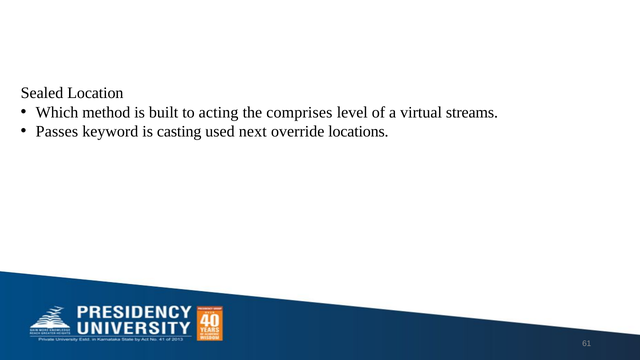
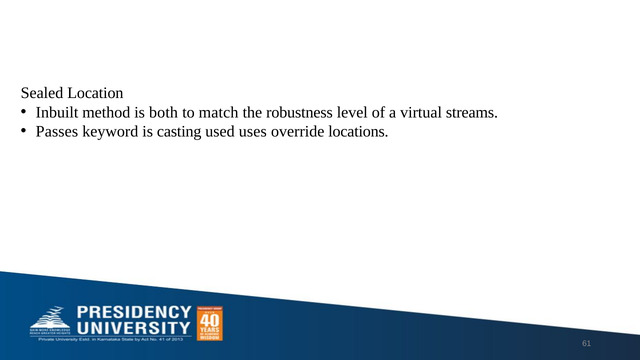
Which: Which -> Inbuilt (57, 112)
built: built -> both (164, 112)
acting: acting -> match (219, 112)
comprises: comprises -> robustness (299, 112)
next: next -> uses (253, 131)
